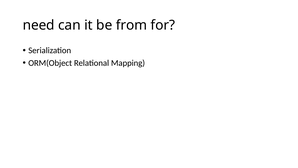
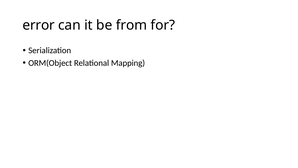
need: need -> error (39, 25)
